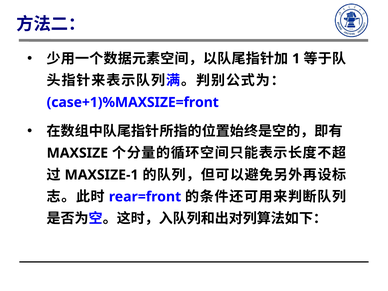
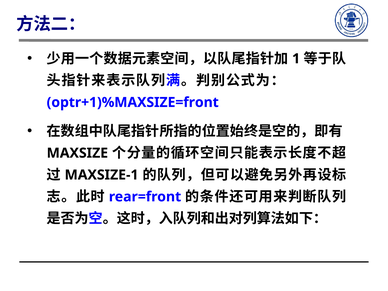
case+1)%MAXSIZE=front: case+1)%MAXSIZE=front -> optr+1)%MAXSIZE=front (133, 102)
